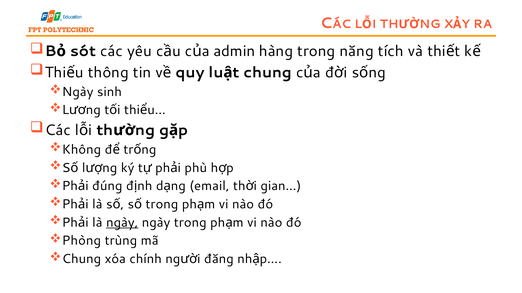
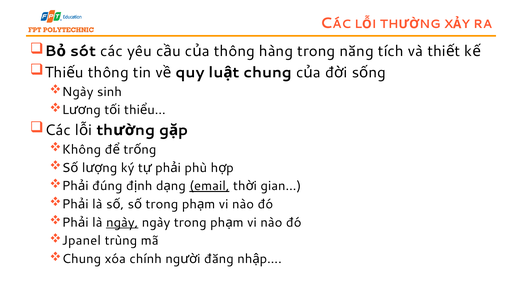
admin: admin -> thông (234, 51)
email underline: none -> present (209, 186)
Phòng: Phòng -> Jpanel (81, 241)
